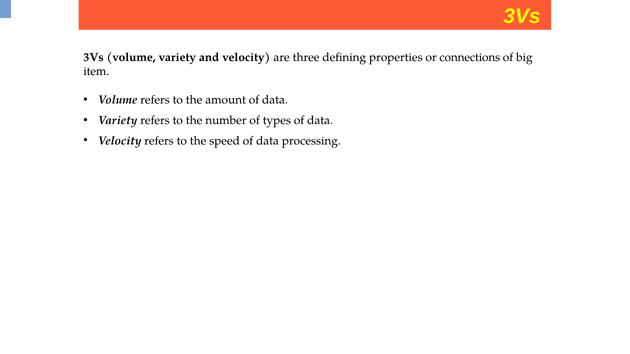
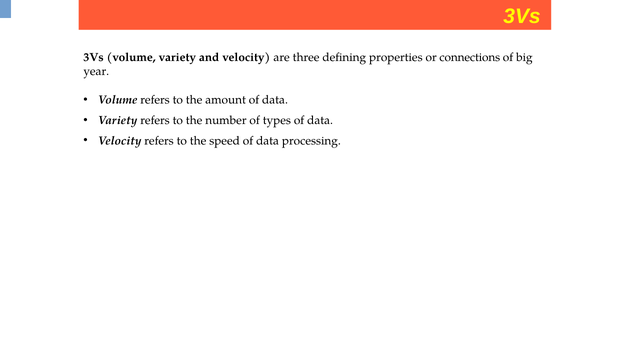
item: item -> year (96, 72)
